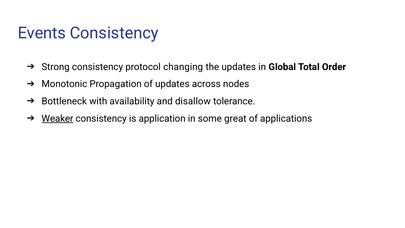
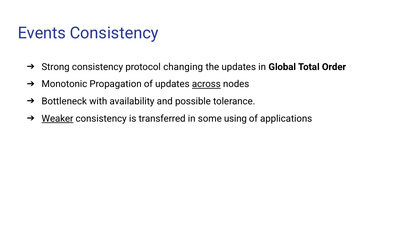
across underline: none -> present (206, 84)
disallow: disallow -> possible (193, 101)
application: application -> transferred (162, 119)
great: great -> using (235, 119)
